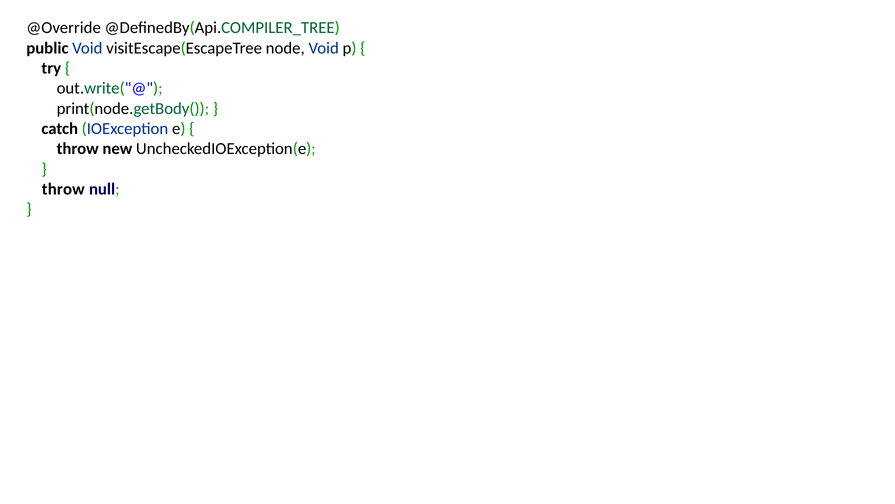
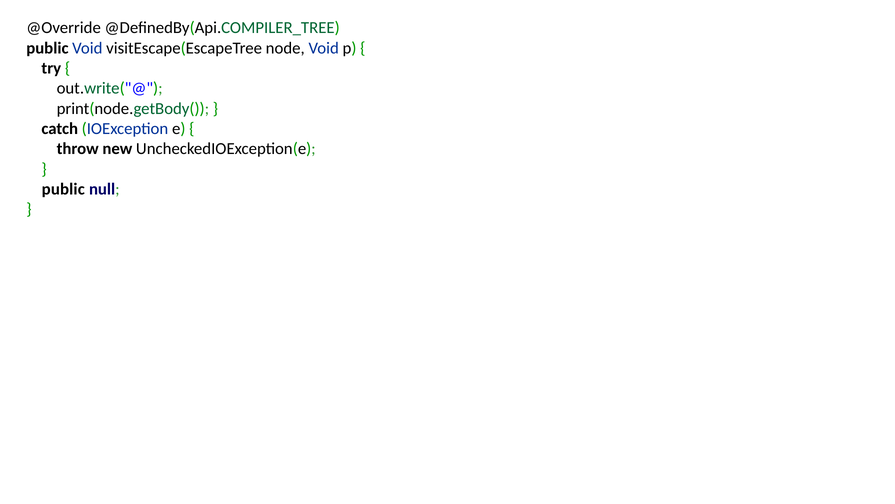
throw: throw -> public (63, 189)
